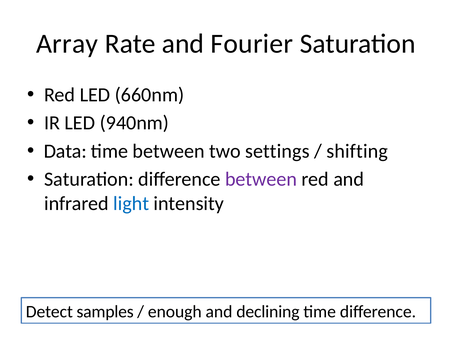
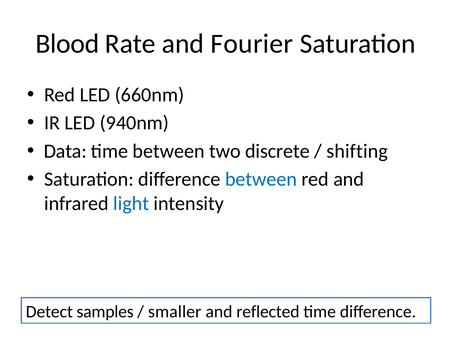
Array: Array -> Blood (67, 44)
settings: settings -> discrete (277, 151)
between colour: purple -> blue (261, 179)
enough: enough -> smaller (175, 312)
declining: declining -> reflected (268, 312)
